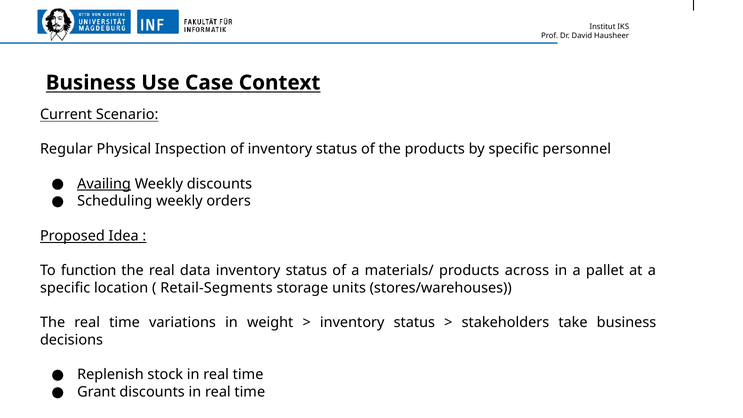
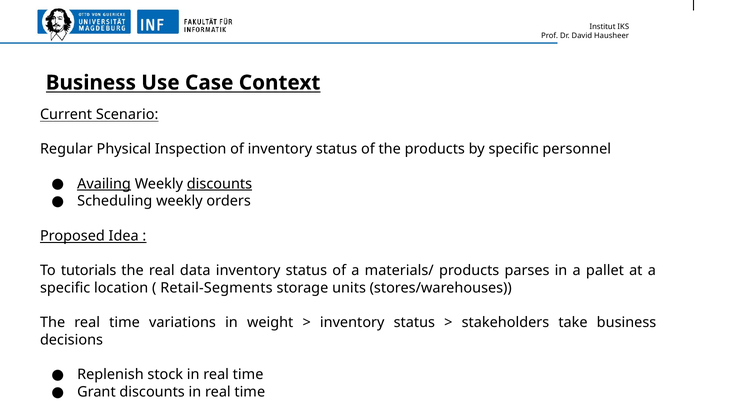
discounts underline: none -> present (219, 184)
function: function -> tutorials (89, 271)
across: across -> parses (527, 271)
